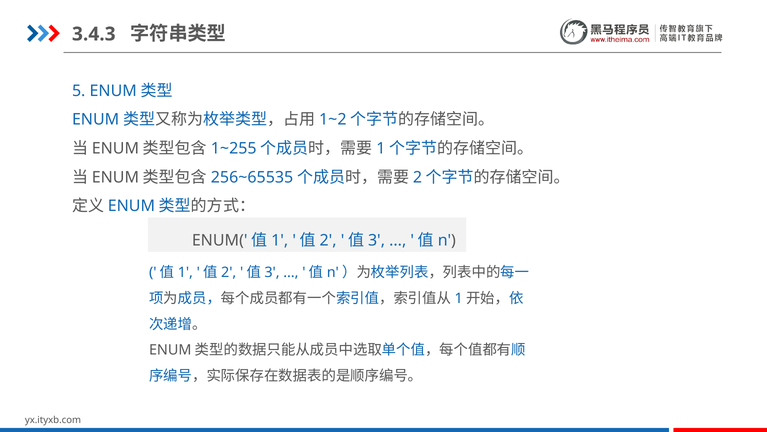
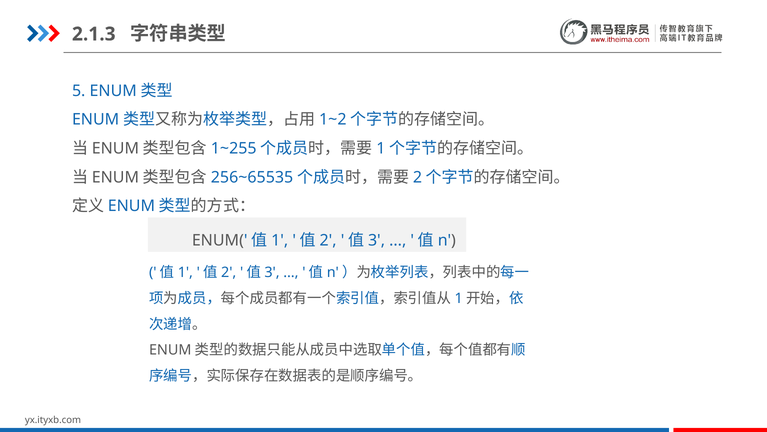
3.4.3: 3.4.3 -> 2.1.3 (94, 34)
